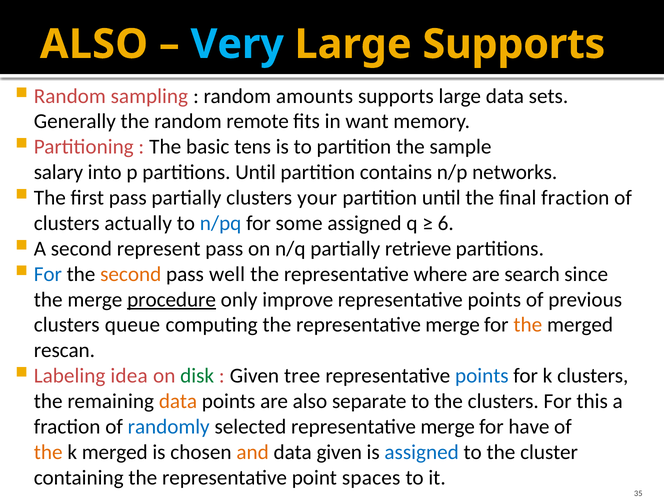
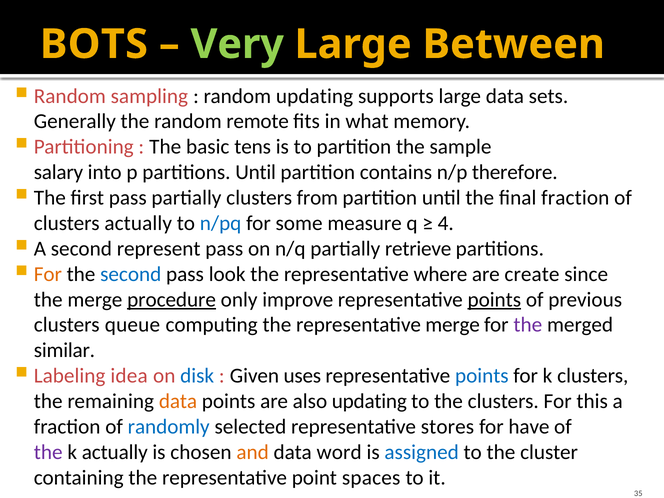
ALSO: ALSO -> BOTS (94, 44)
Very colour: light blue -> light green (237, 44)
Large Supports: Supports -> Between (514, 44)
random amounts: amounts -> updating (315, 96)
want: want -> what (367, 121)
networks: networks -> therefore (515, 172)
your: your -> from (317, 198)
some assigned: assigned -> measure (365, 223)
6: 6 -> 4 (446, 223)
For colour: blue -> orange (48, 274)
second colour: orange -> blue (131, 274)
well: well -> look (227, 274)
search: search -> create (532, 274)
points underline: none -> present (494, 300)
the colour: orange -> purple (528, 325)
rescan: rescan -> similar (64, 350)
disk colour: green -> blue (197, 376)
tree: tree -> uses (302, 376)
also separate: separate -> updating (369, 401)
selected representative merge: merge -> stores (447, 427)
the colour: orange -> purple (48, 452)
k merged: merged -> actually (115, 452)
data given: given -> word (339, 452)
